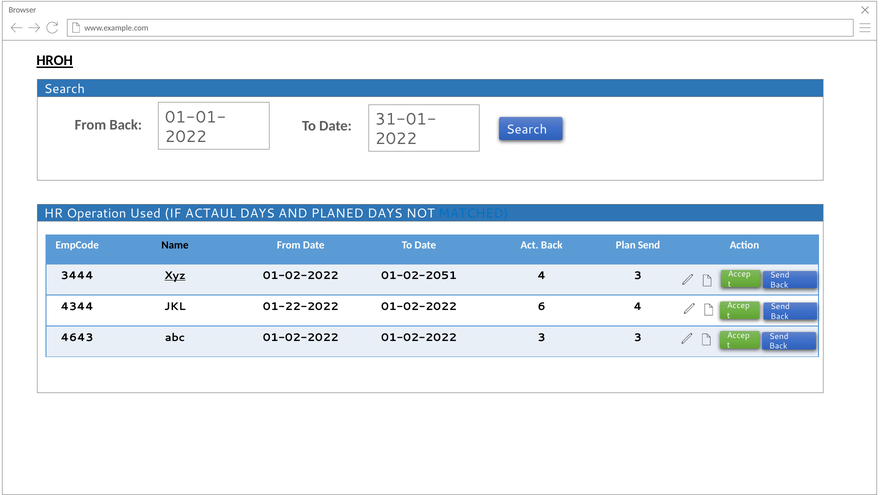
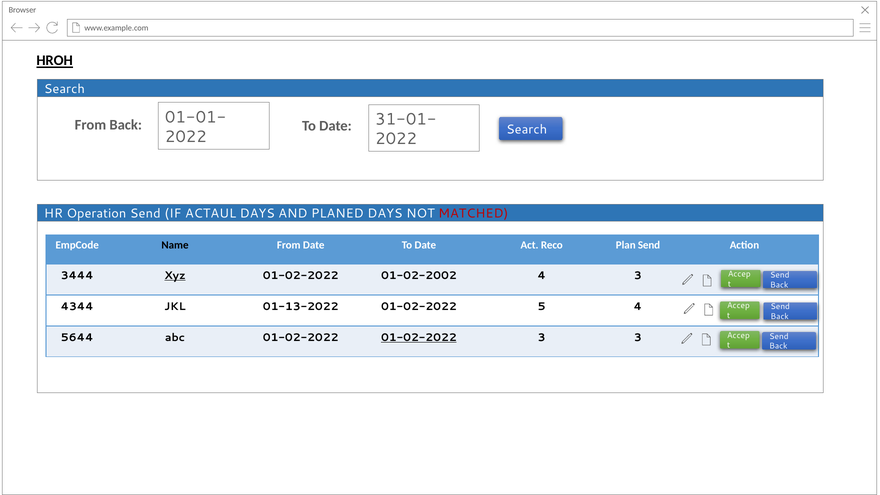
Operation Used: Used -> Send (145, 214)
MATCHED colour: blue -> red (473, 214)
Act Back: Back -> Reco (552, 245)
01-02-2051: 01-02-2051 -> 01-02-2002 (419, 276)
01-22-2022: 01-22-2022 -> 01-13-2022 (301, 307)
6: 6 -> 5 (542, 307)
4643: 4643 -> 5644 (77, 338)
01-02-2022 underline: none -> present (419, 338)
